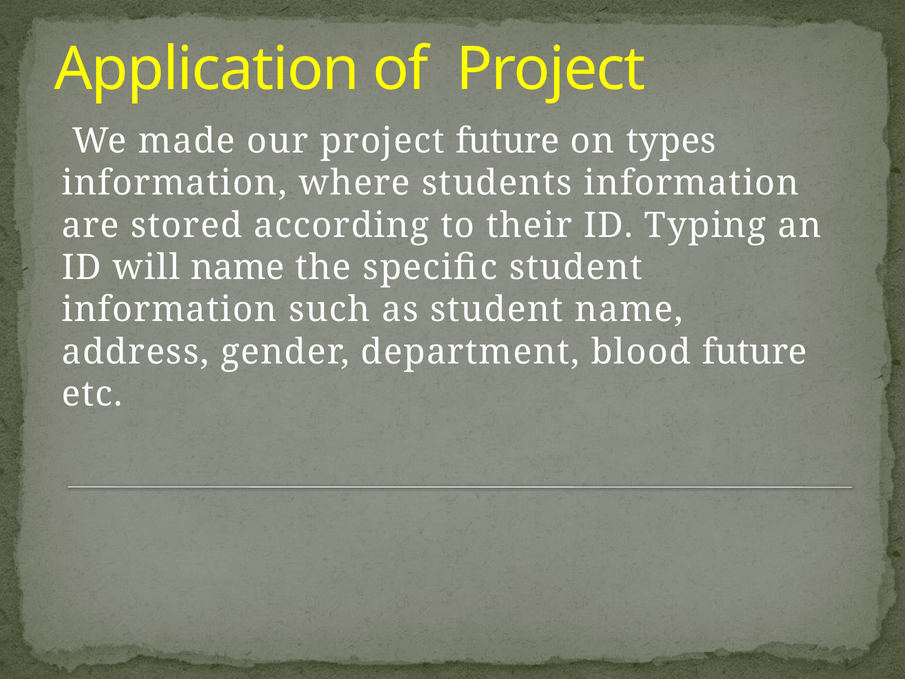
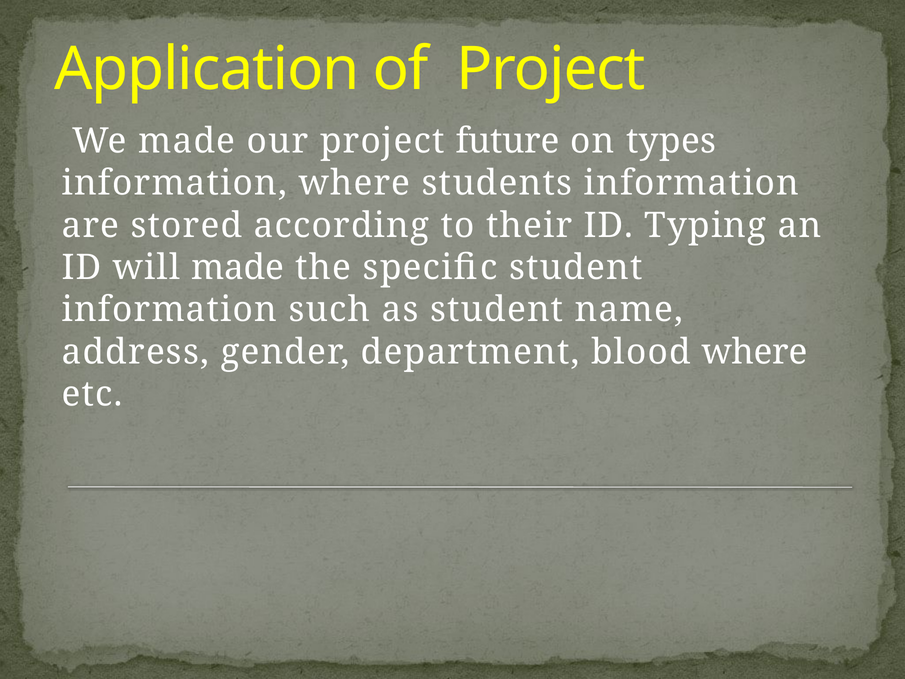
will name: name -> made (238, 268)
blood future: future -> where (755, 352)
